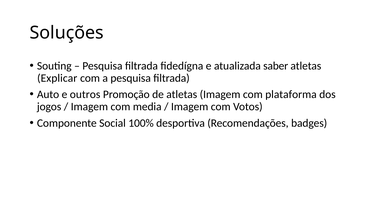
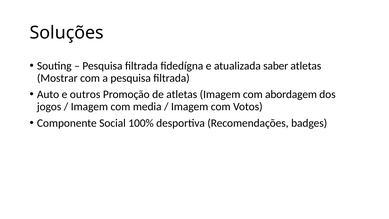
Explicar: Explicar -> Mostrar (57, 78)
plataforma: plataforma -> abordagem (291, 94)
